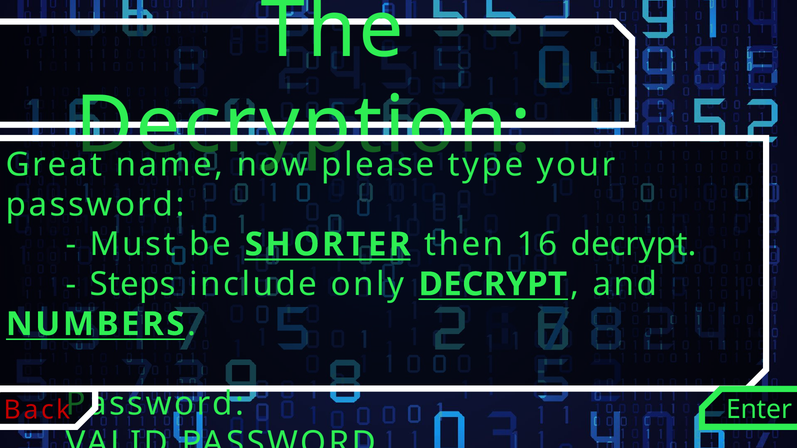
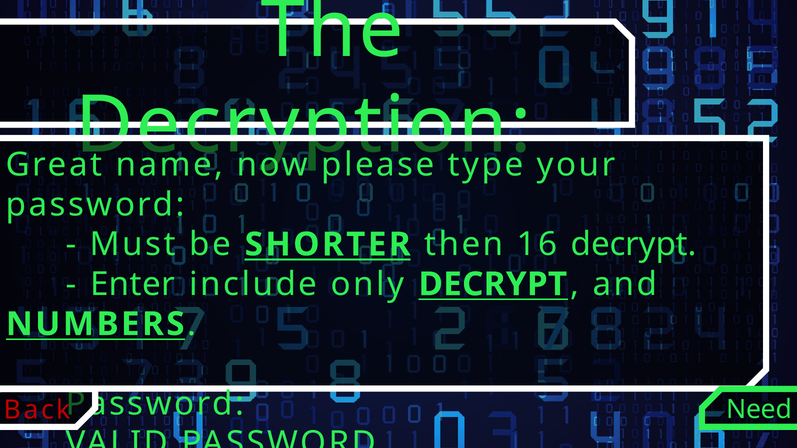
Steps: Steps -> Enter (133, 284)
Enter: Enter -> Need (759, 410)
